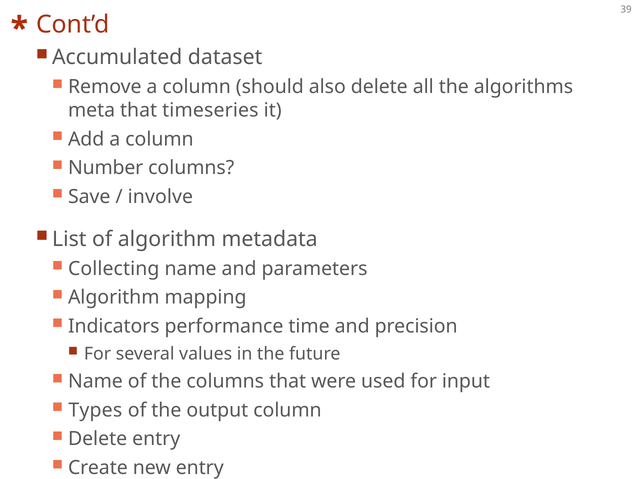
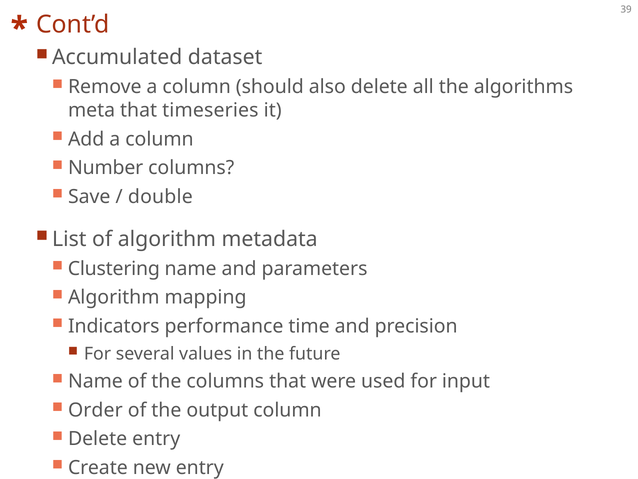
involve: involve -> double (160, 196)
Collecting: Collecting -> Clustering (114, 268)
Types: Types -> Order (95, 410)
